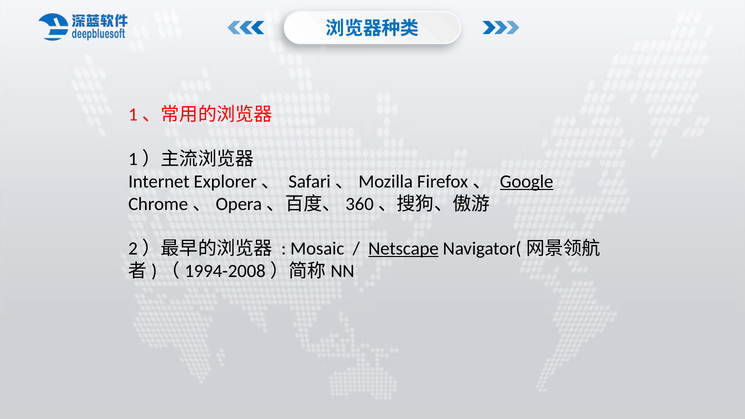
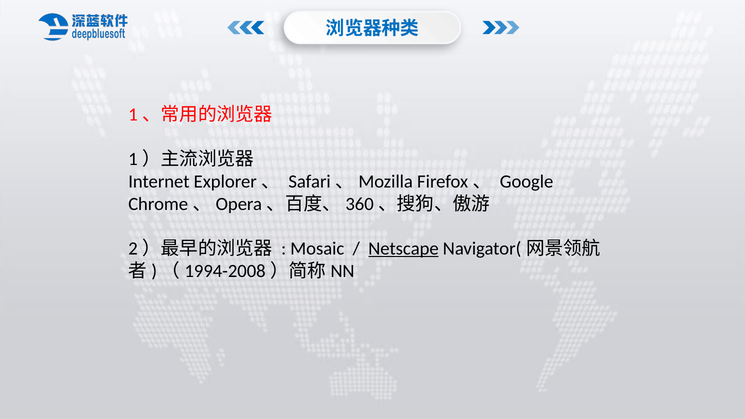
Google underline: present -> none (527, 182)
